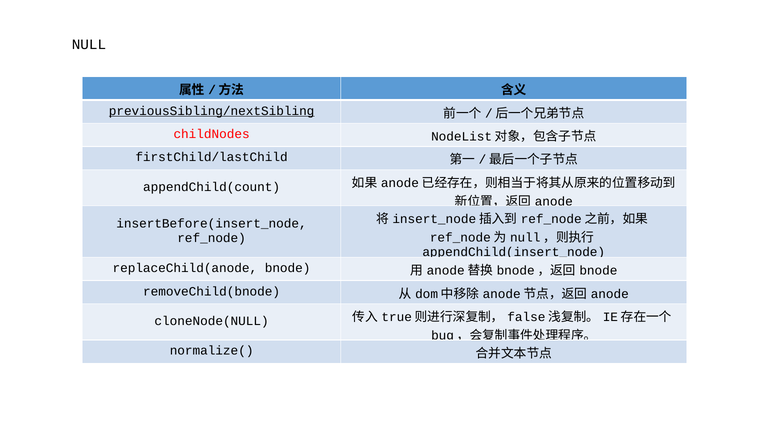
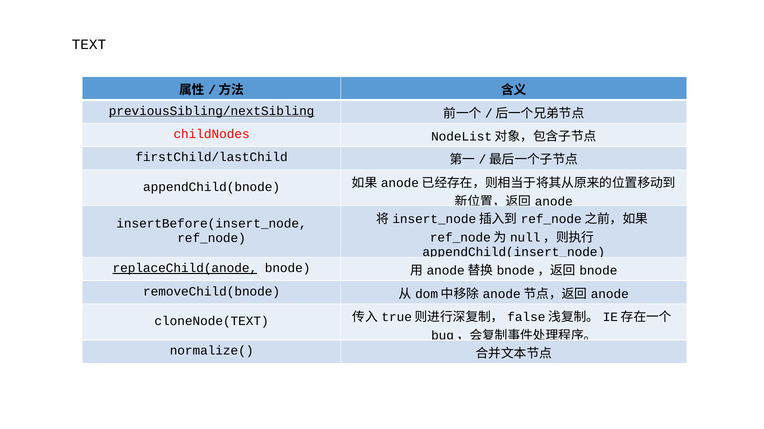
NULL: NULL -> TEXT (89, 45)
appendChild(count: appendChild(count -> appendChild(bnode (212, 187)
replaceChild(anode underline: none -> present (185, 269)
cloneNode(NULL: cloneNode(NULL -> cloneNode(TEXT (212, 322)
